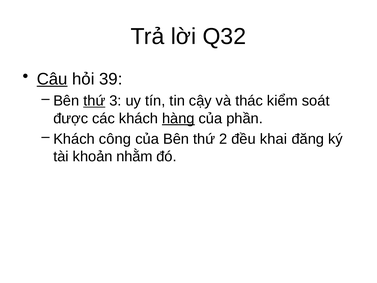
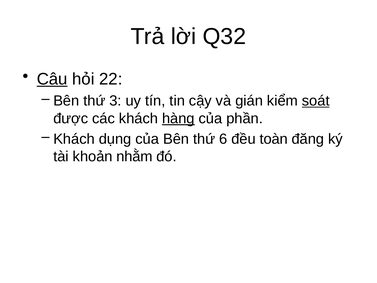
39: 39 -> 22 (111, 79)
thứ underline: present -> none (94, 101)
thác: thác -> gián (249, 101)
soát underline: none -> present (316, 101)
công: công -> dụng (115, 139)
2: 2 -> 6 (223, 139)
khai: khai -> toàn (274, 139)
